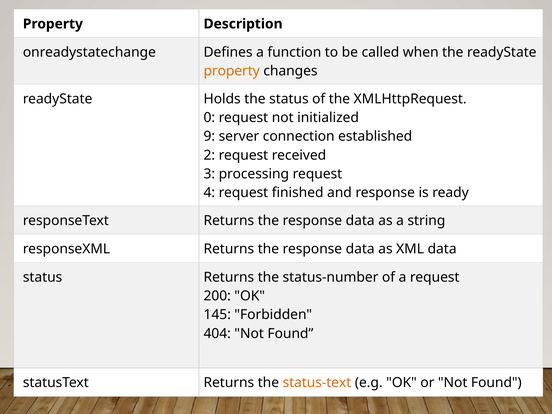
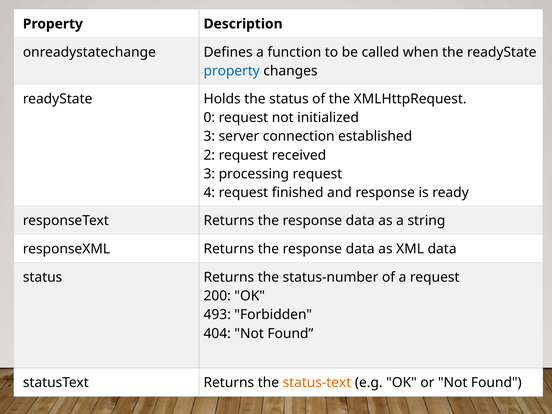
property colour: orange -> blue (232, 71)
9: 9 -> 3 (209, 136)
145: 145 -> 493 (217, 315)
